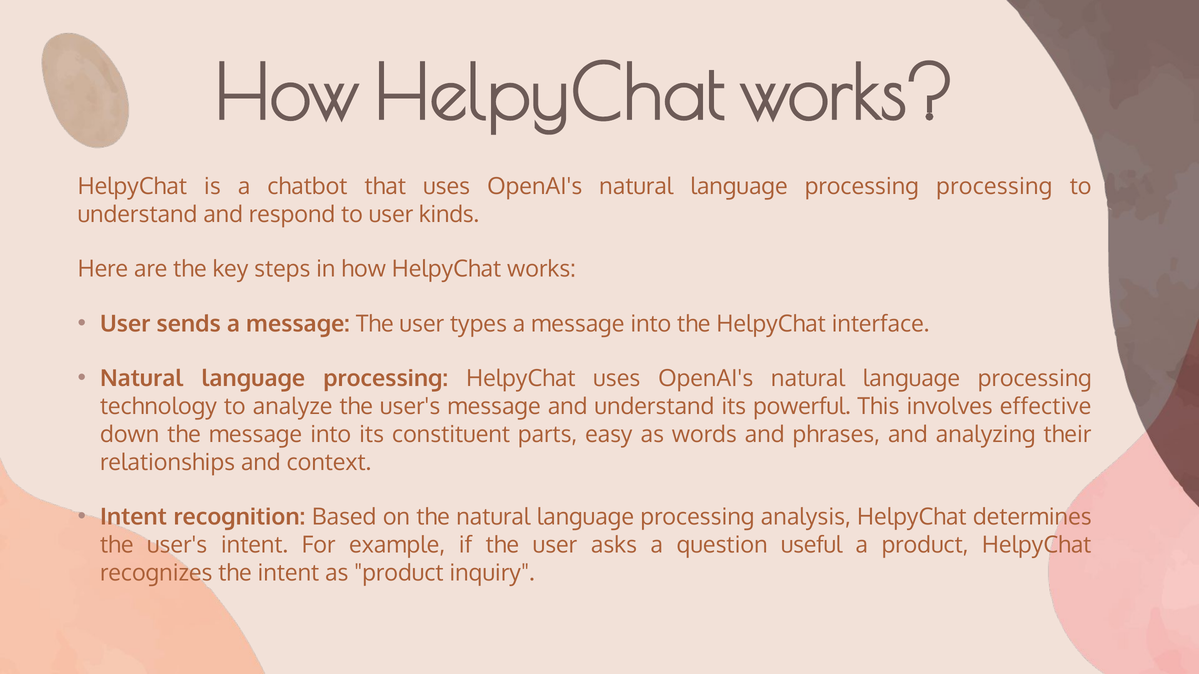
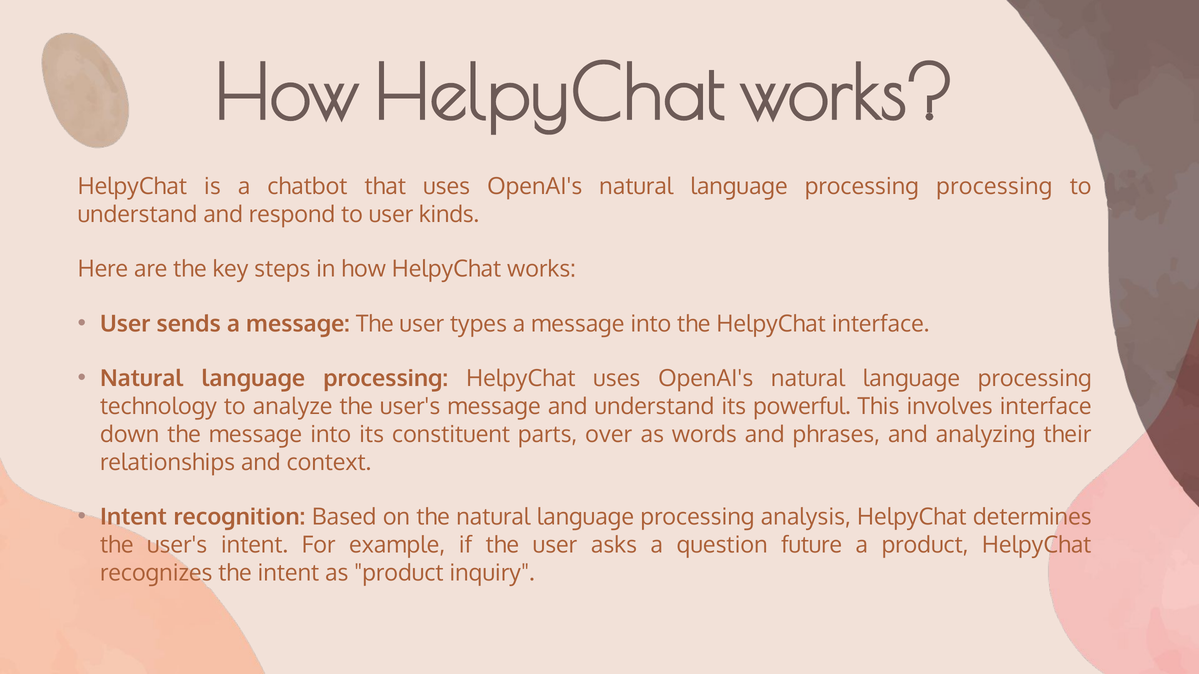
involves effective: effective -> interface (1046, 407)
easy: easy -> over (609, 435)
useful: useful -> future (812, 545)
